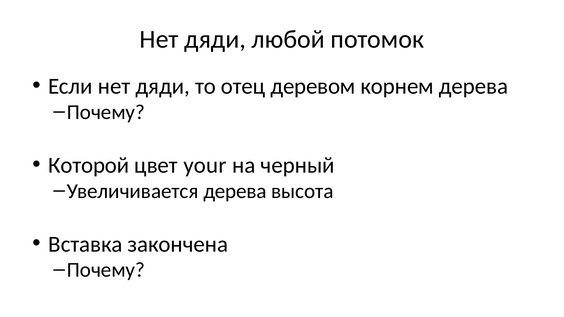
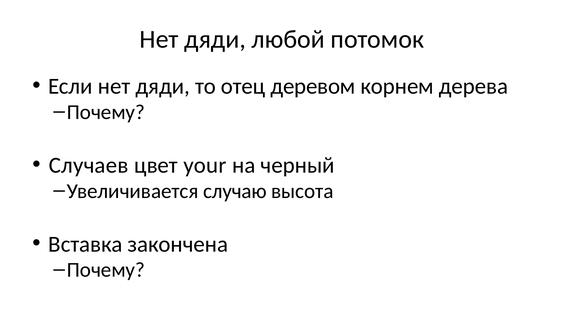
Которой: Которой -> Случаев (89, 165)
Увеличивается дерева: дерева -> случаю (235, 191)
